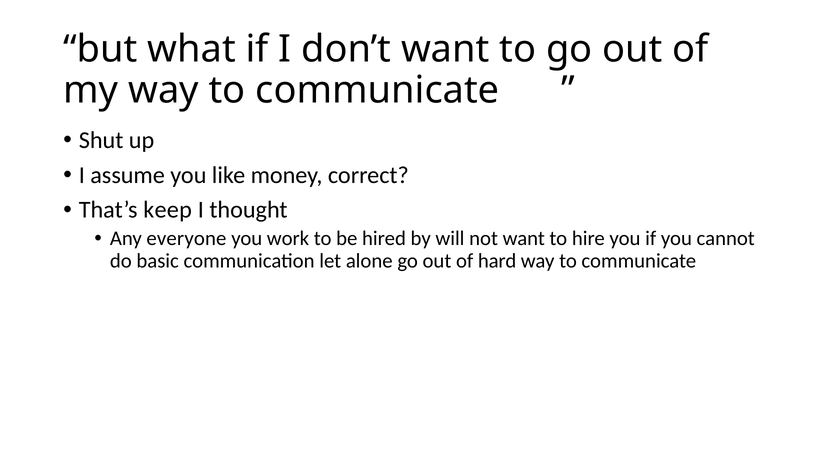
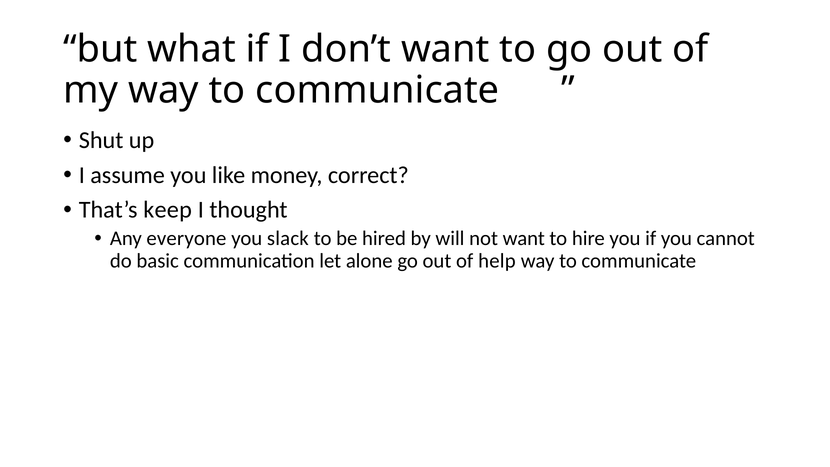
work: work -> slack (288, 239)
hard: hard -> help (497, 261)
